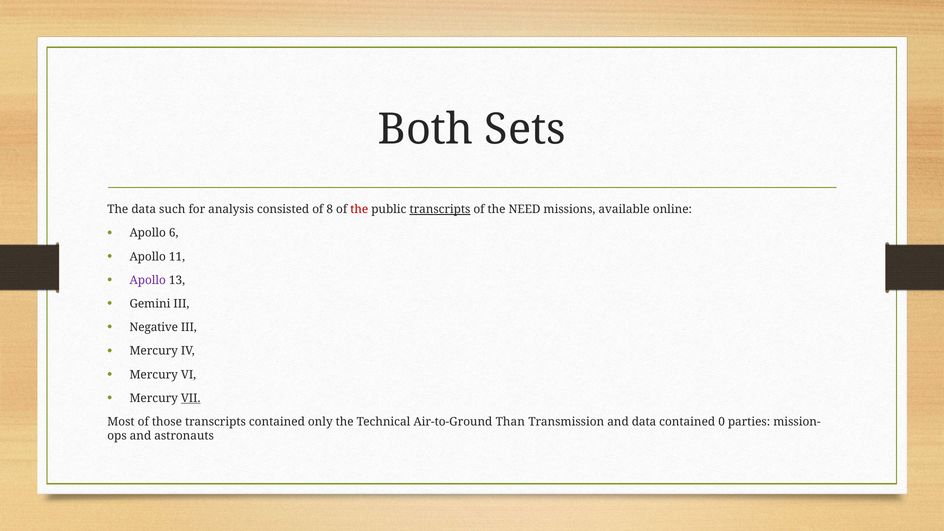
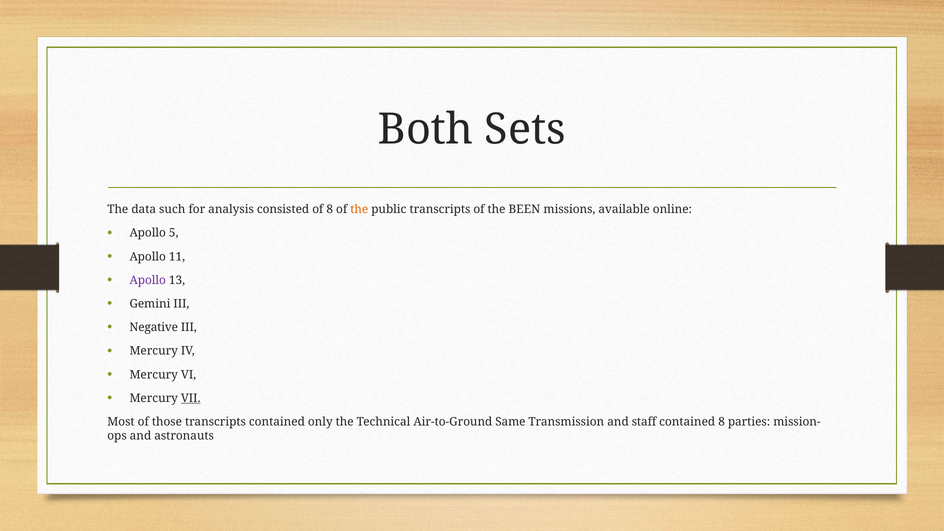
the colour: red -> orange (359, 209)
transcripts underline: present -> none (440, 209)
NEED: NEED -> BEEN (524, 209)
6: 6 -> 5 (174, 233)
Than: Than -> Same (510, 422)
and data: data -> staff (644, 422)
contained 0: 0 -> 8 (722, 422)
